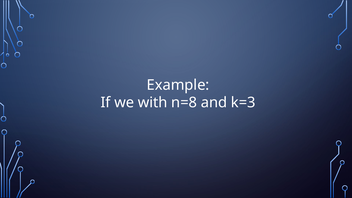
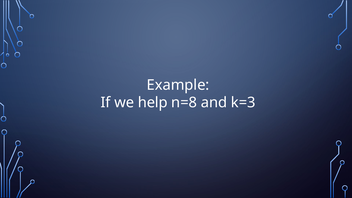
with: with -> help (153, 103)
